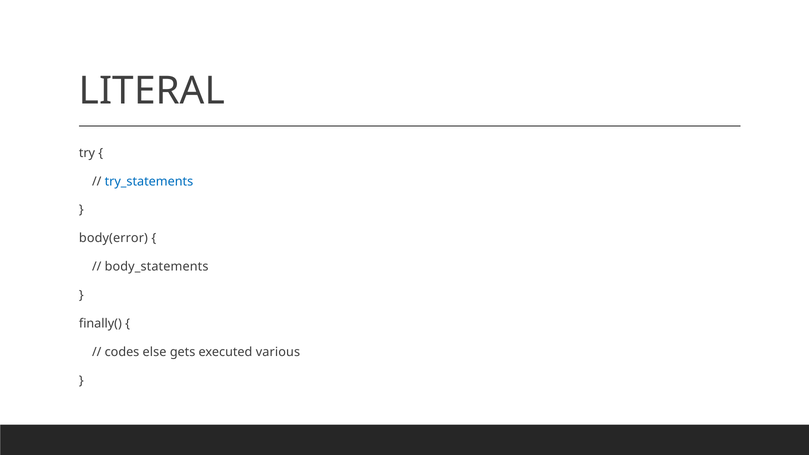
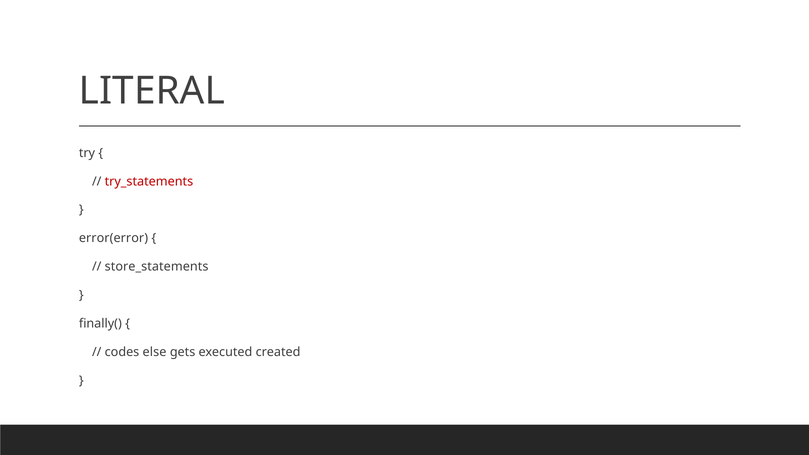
try_statements colour: blue -> red (149, 181)
body(error: body(error -> error(error (113, 238)
body_statements: body_statements -> store_statements (157, 267)
various: various -> created (278, 352)
